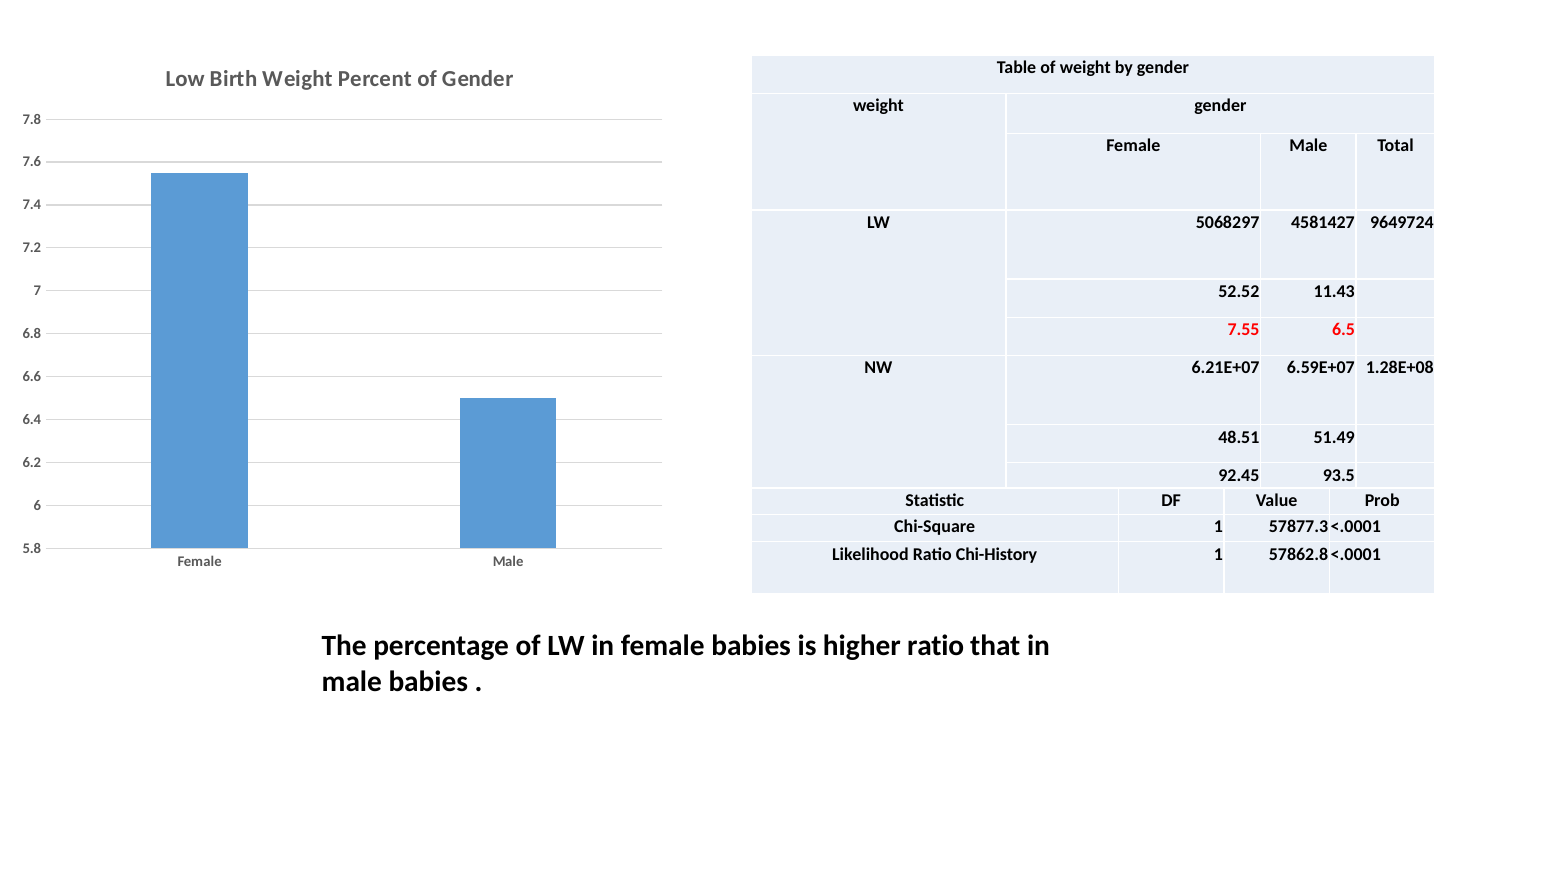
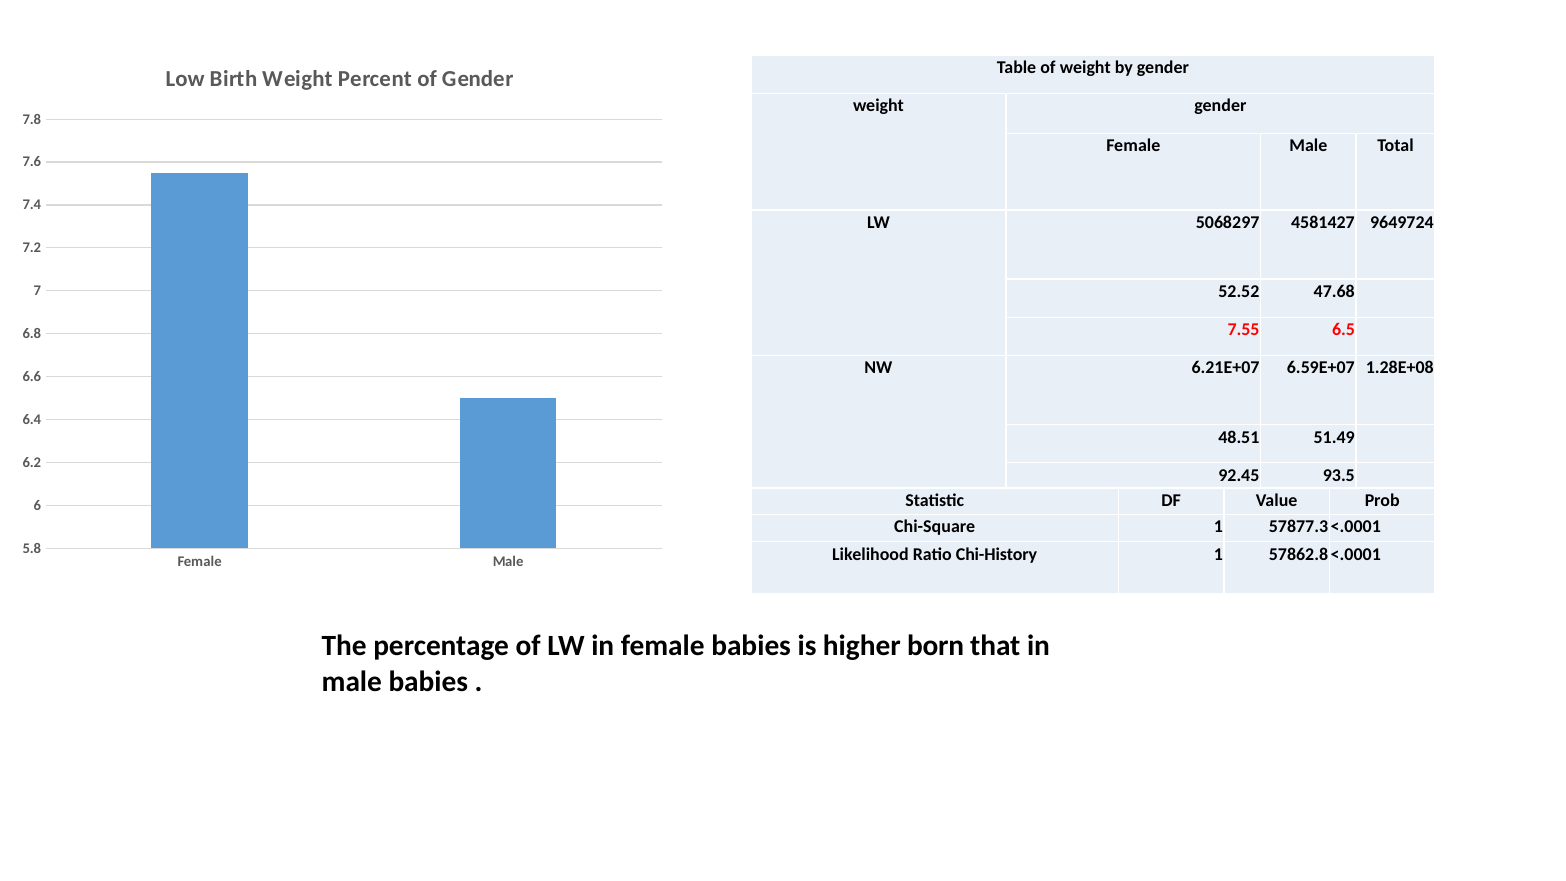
11.43: 11.43 -> 47.68 (1334, 291)
higher ratio: ratio -> born (936, 646)
